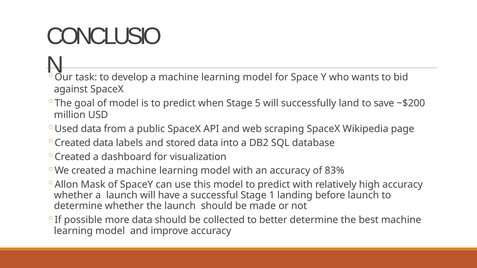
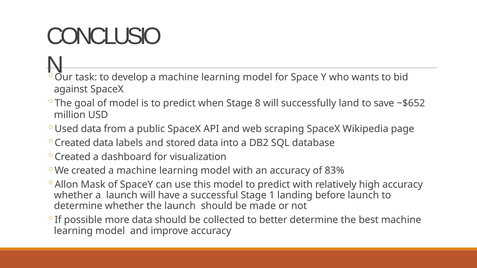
5: 5 -> 8 (258, 103)
~$200: ~$200 -> ~$652 (411, 103)
